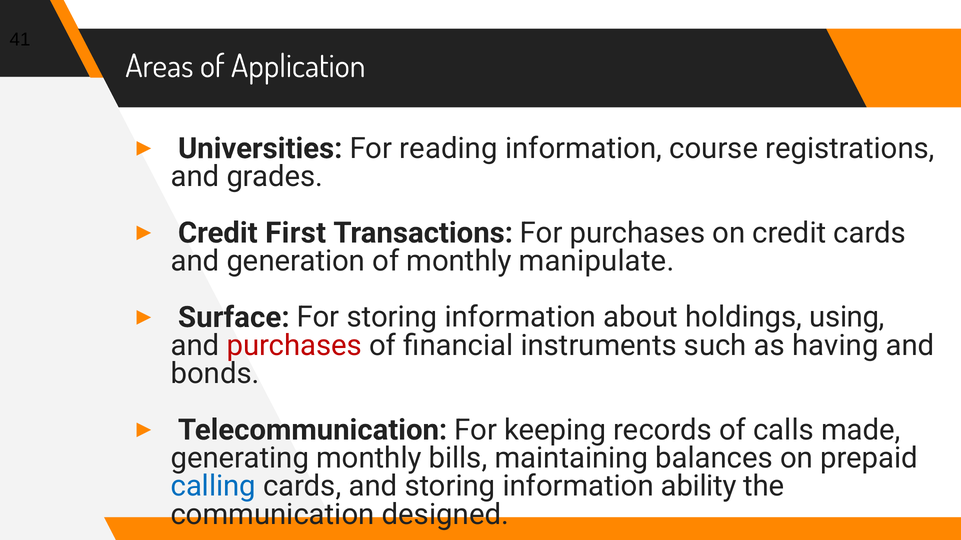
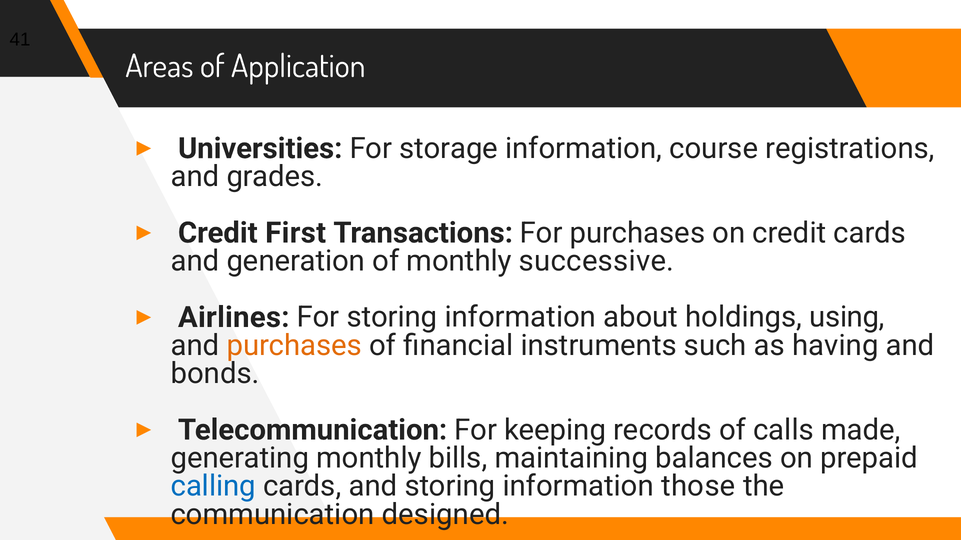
reading: reading -> storage (449, 149)
manipulate: manipulate -> successive (597, 261)
Surface: Surface -> Airlines (234, 318)
purchases colour: red -> orange (294, 346)
ability: ability -> those (698, 487)
